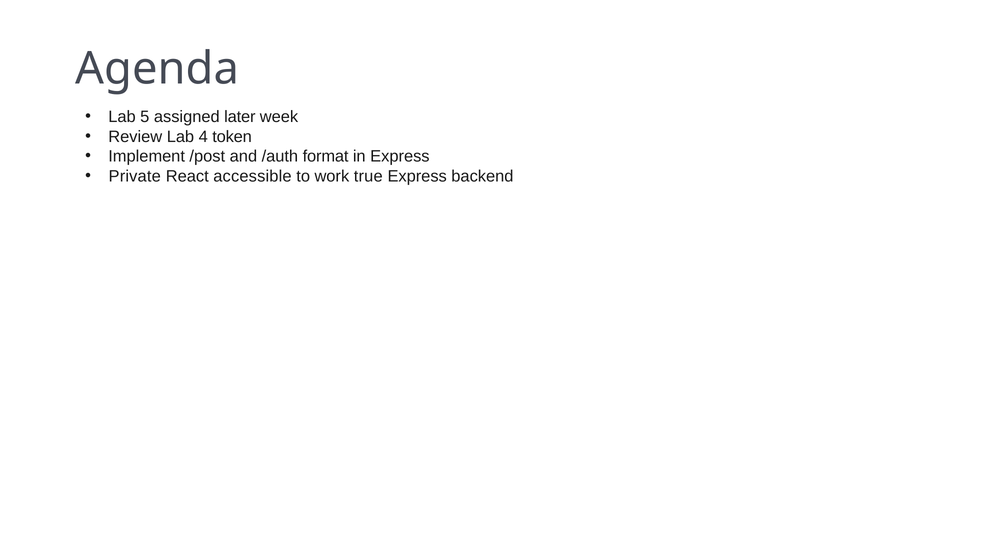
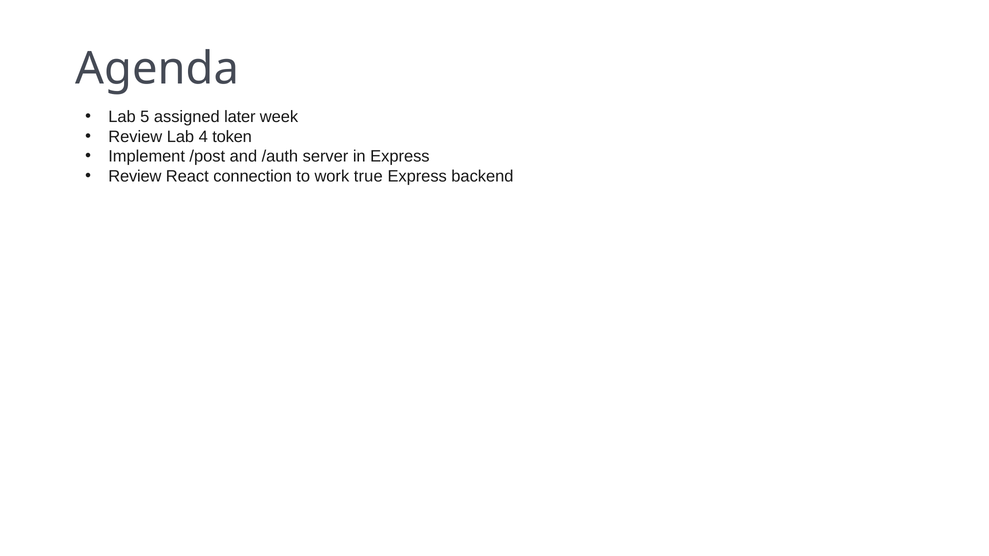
format: format -> server (326, 157)
Private: Private -> Review (135, 176)
accessible: accessible -> connection (253, 176)
